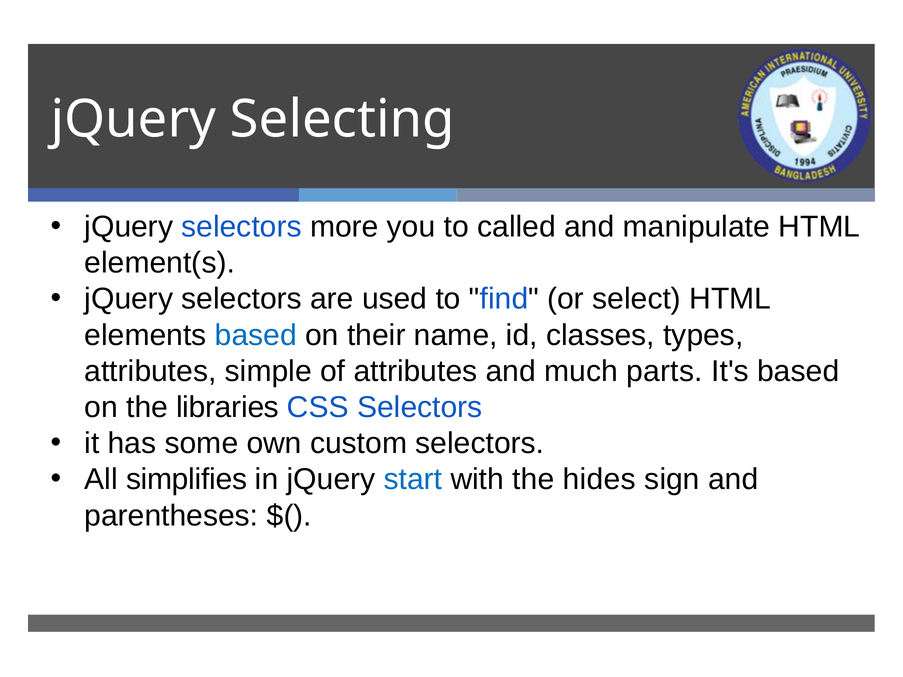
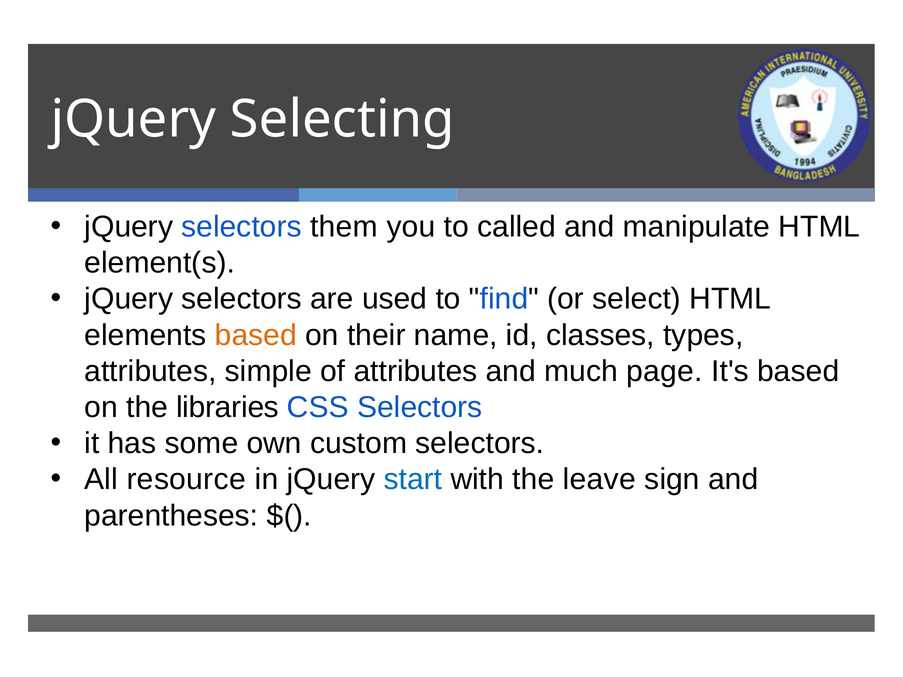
more: more -> them (344, 227)
based colour: blue -> orange (256, 335)
parts: parts -> page (664, 371)
simplifies: simplifies -> resource (186, 480)
hides: hides -> leave (599, 480)
